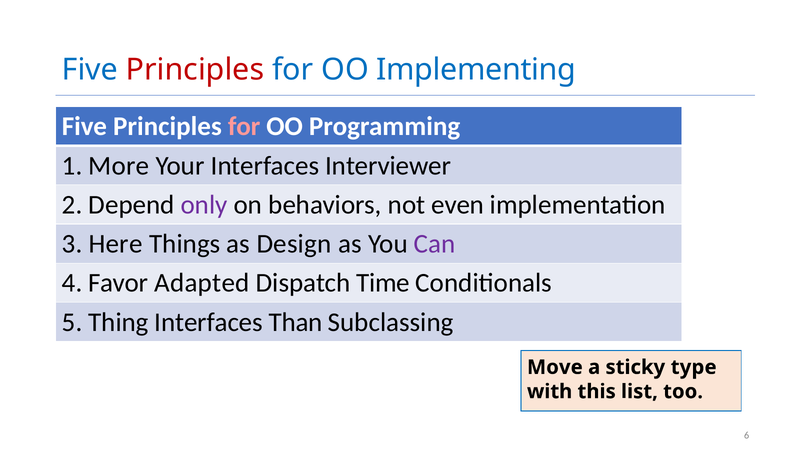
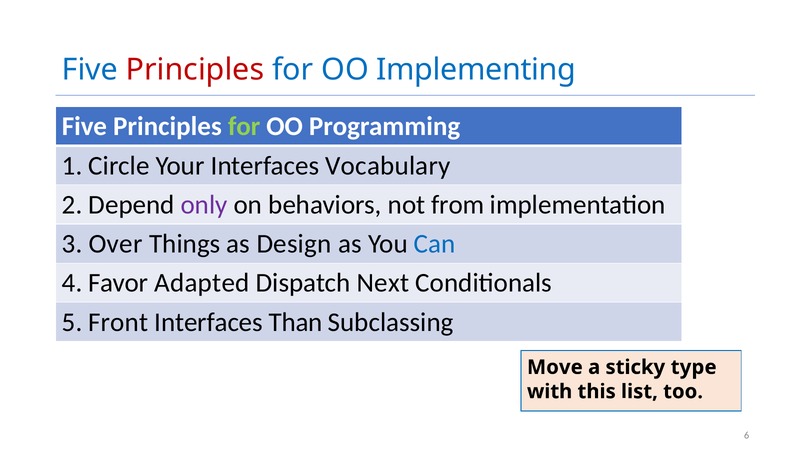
for colour: pink -> light green (244, 126)
More: More -> Circle (119, 166)
Interviewer: Interviewer -> Vocabulary (388, 166)
even: even -> from (458, 205)
Here: Here -> Over (116, 244)
Can colour: purple -> blue (435, 244)
Time: Time -> Next (383, 283)
Thing: Thing -> Front (118, 322)
